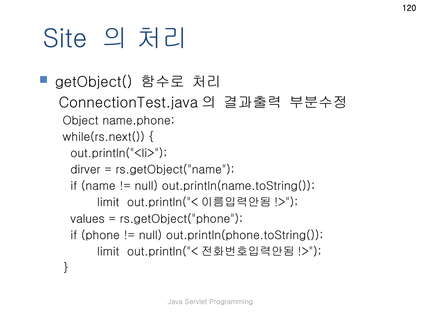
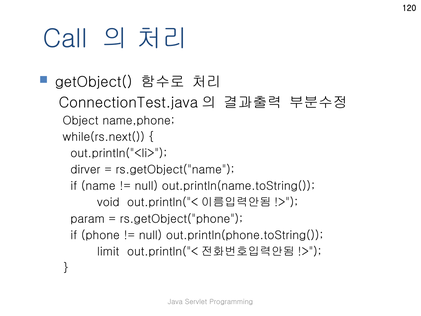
Site: Site -> Call (65, 39)
limit: limit -> void (108, 202)
values: values -> param (88, 219)
